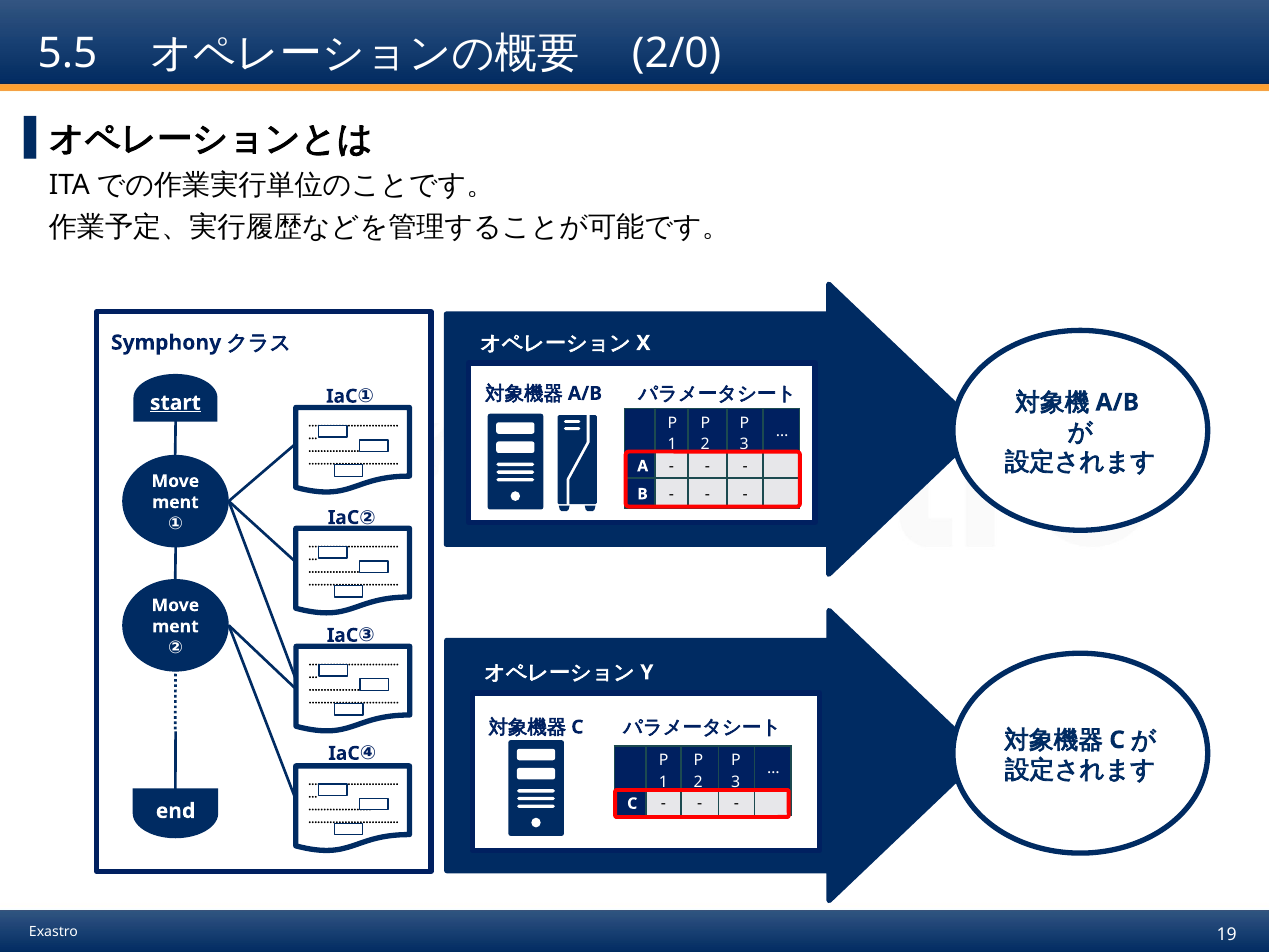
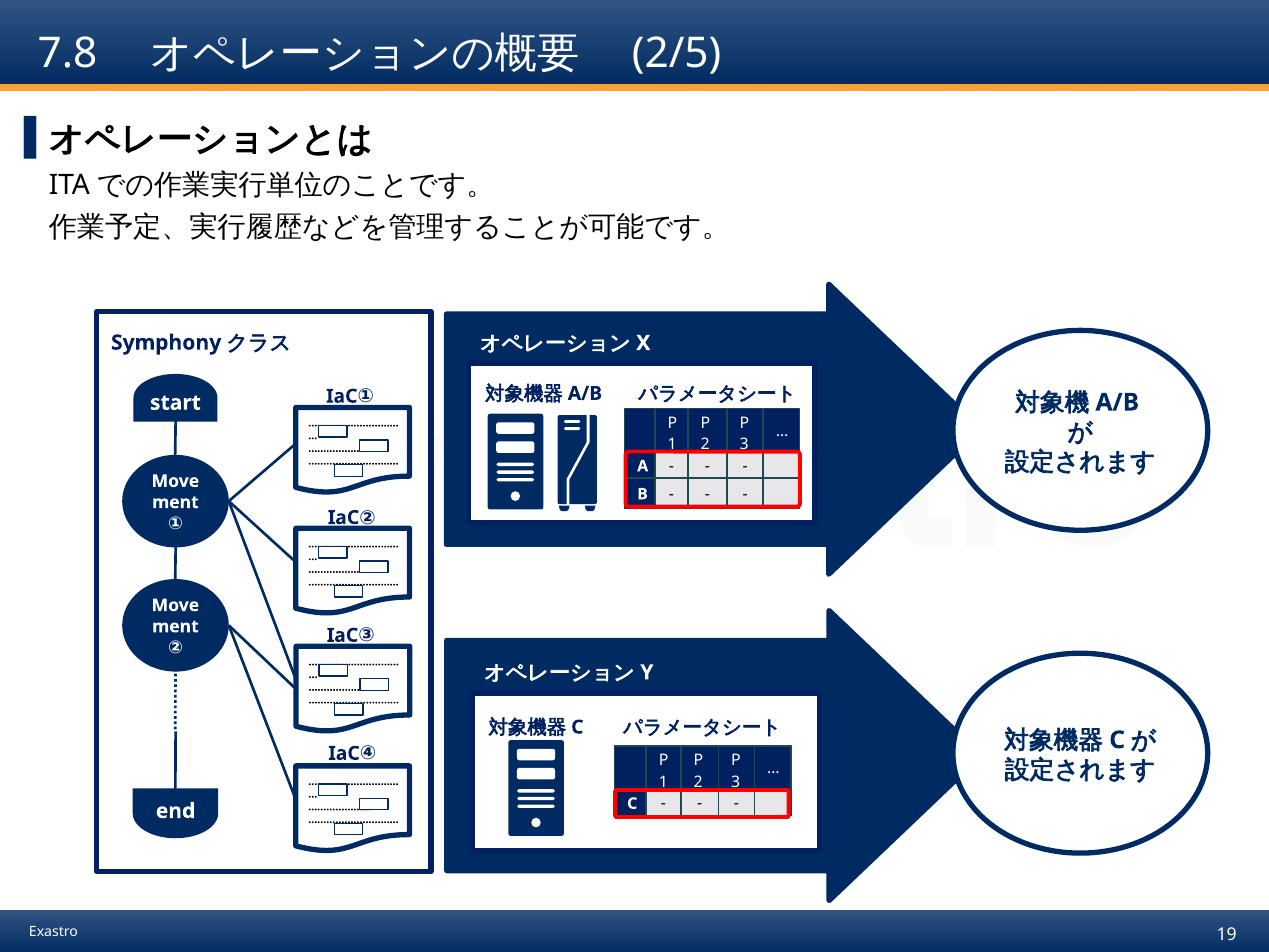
5.5: 5.5 -> 7.8 (67, 54)
2/0: 2/0 -> 2/5 (677, 54)
start underline: present -> none (175, 403)
